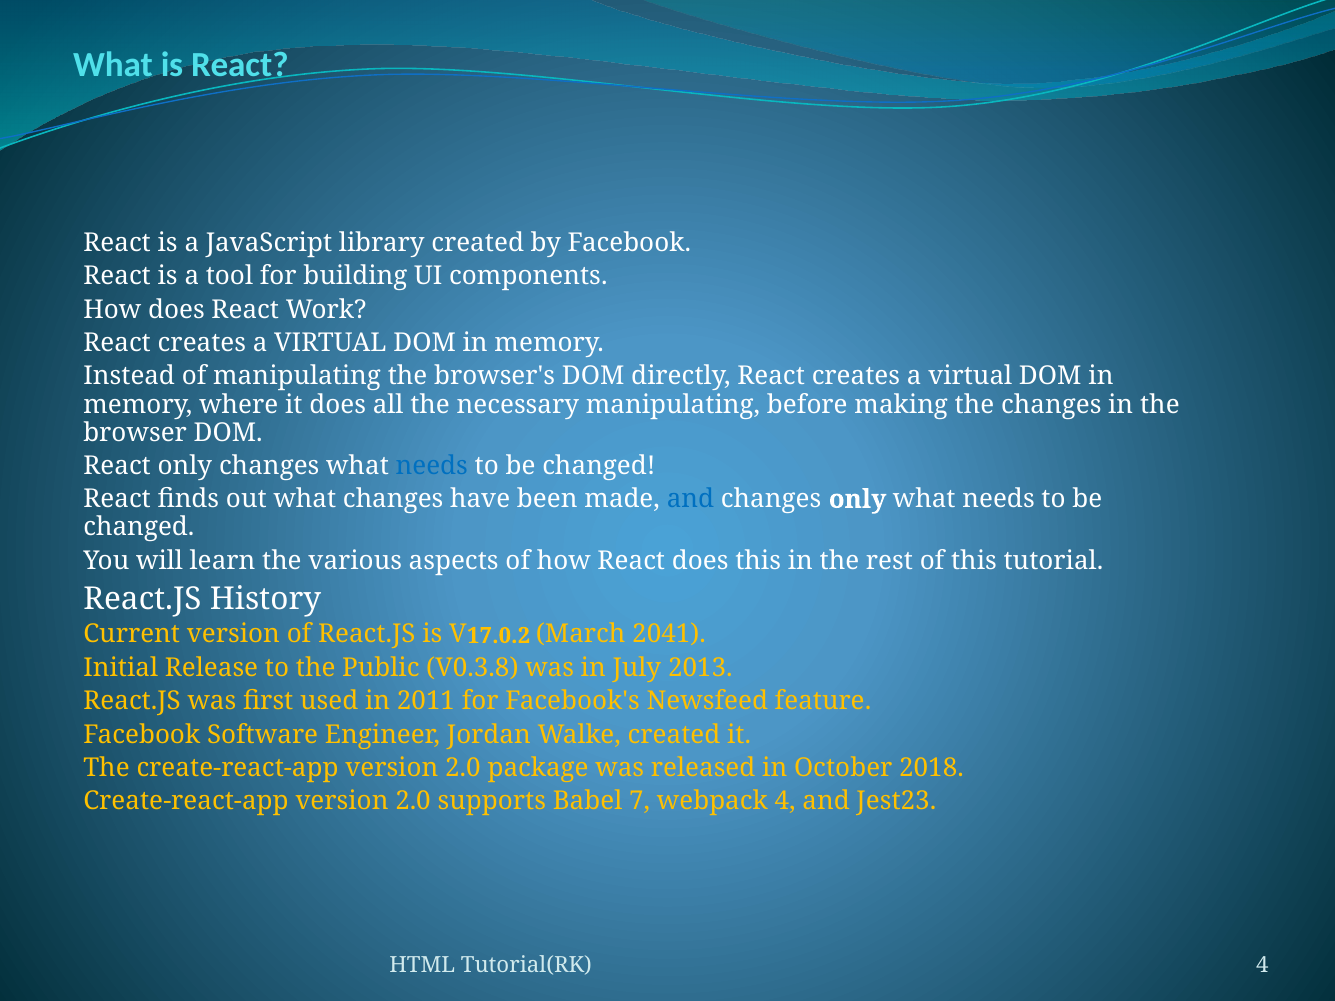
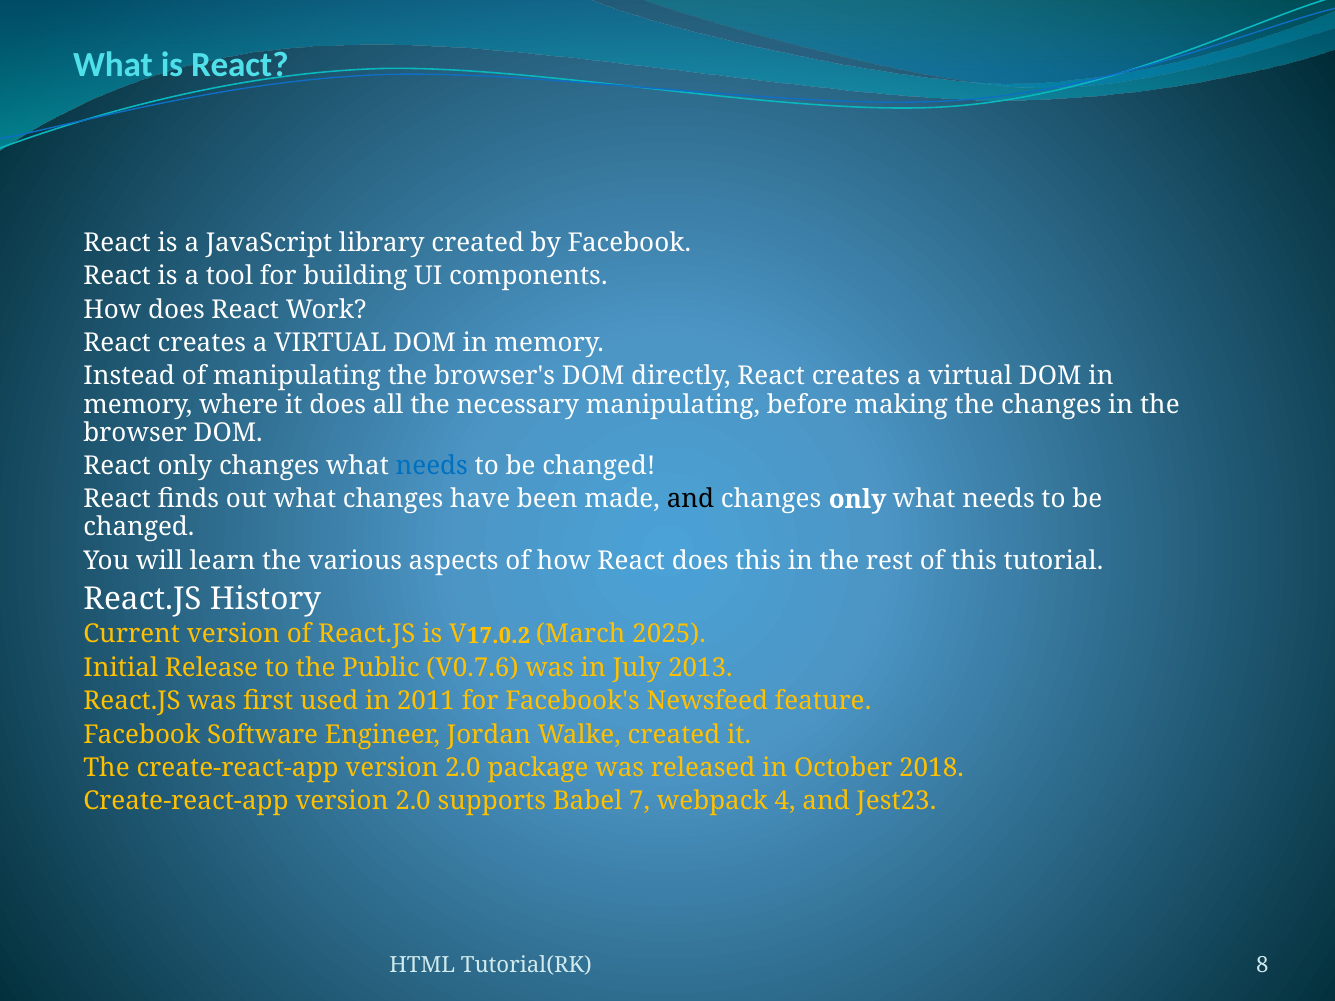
and colour: blue -> black (690, 499)
2041: 2041 -> 2025 (669, 635)
V0.3.8: V0.3.8 -> V0.7.6 (472, 668)
Tutorial(RK 4: 4 -> 8 (1262, 966)
